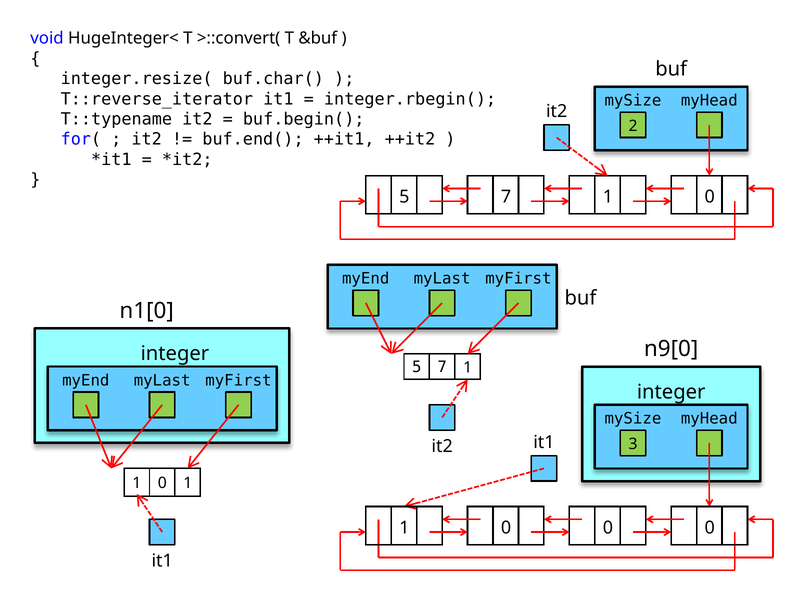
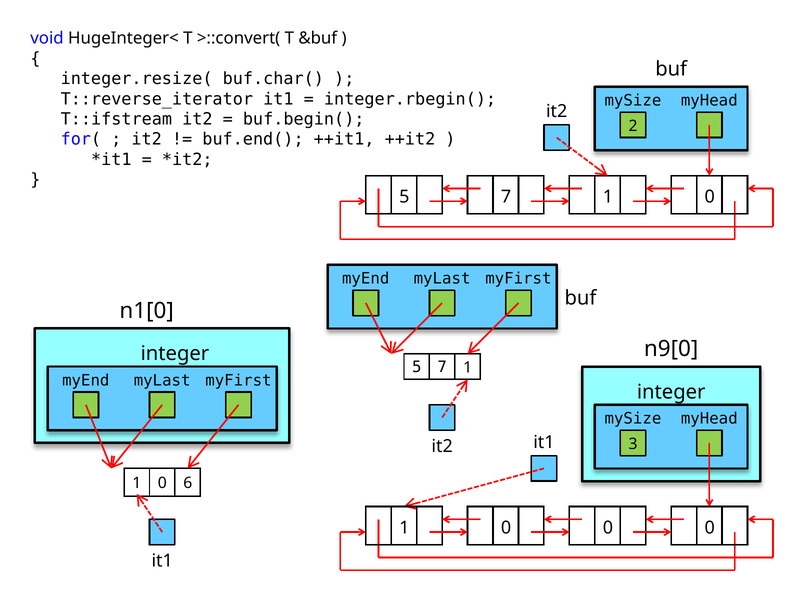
T::typename: T::typename -> T::ifstream (116, 119)
1 0 1: 1 -> 6 (188, 483)
